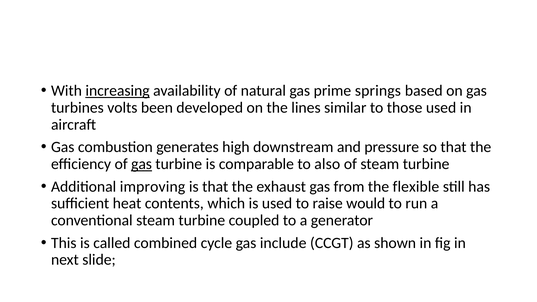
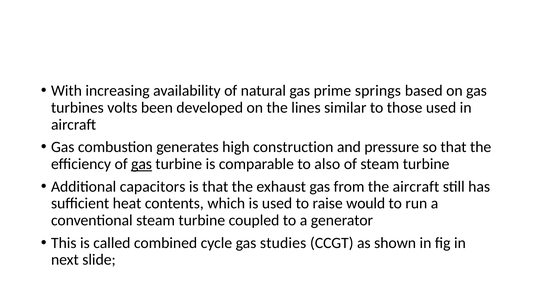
increasing underline: present -> none (118, 91)
downstream: downstream -> construction (293, 147)
improving: improving -> capacitors (153, 187)
the flexible: flexible -> aircraft (416, 187)
include: include -> studies (283, 243)
